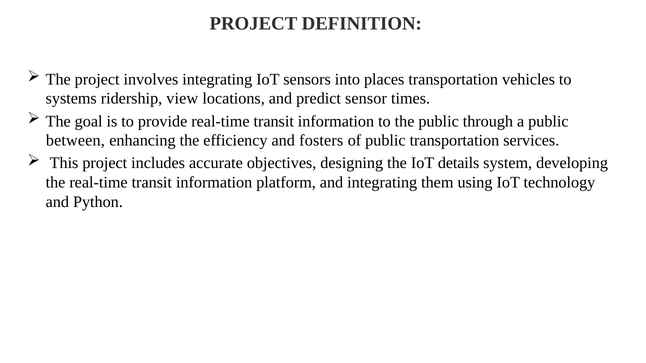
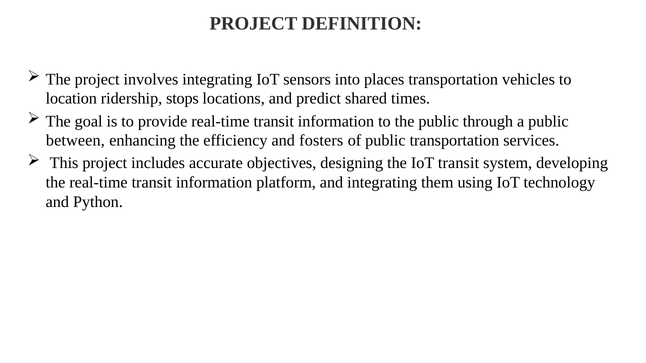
systems: systems -> location (71, 99)
view: view -> stops (182, 99)
sensor: sensor -> shared (366, 99)
IoT details: details -> transit (459, 163)
